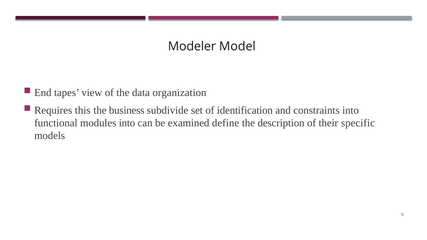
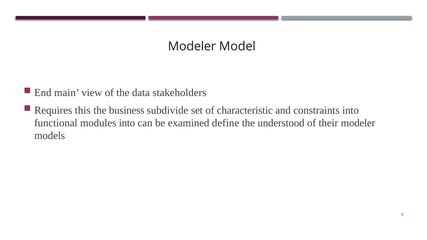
tapes: tapes -> main (67, 93)
organization: organization -> stakeholders (179, 93)
identification: identification -> characteristic (245, 110)
description: description -> understood (281, 123)
their specific: specific -> modeler (358, 123)
